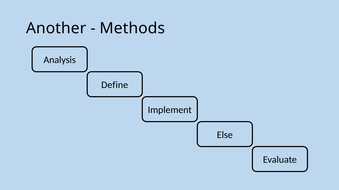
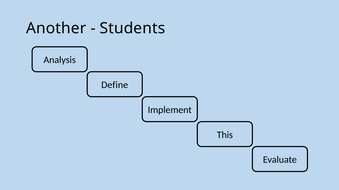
Methods: Methods -> Students (132, 28)
Else: Else -> This (225, 135)
